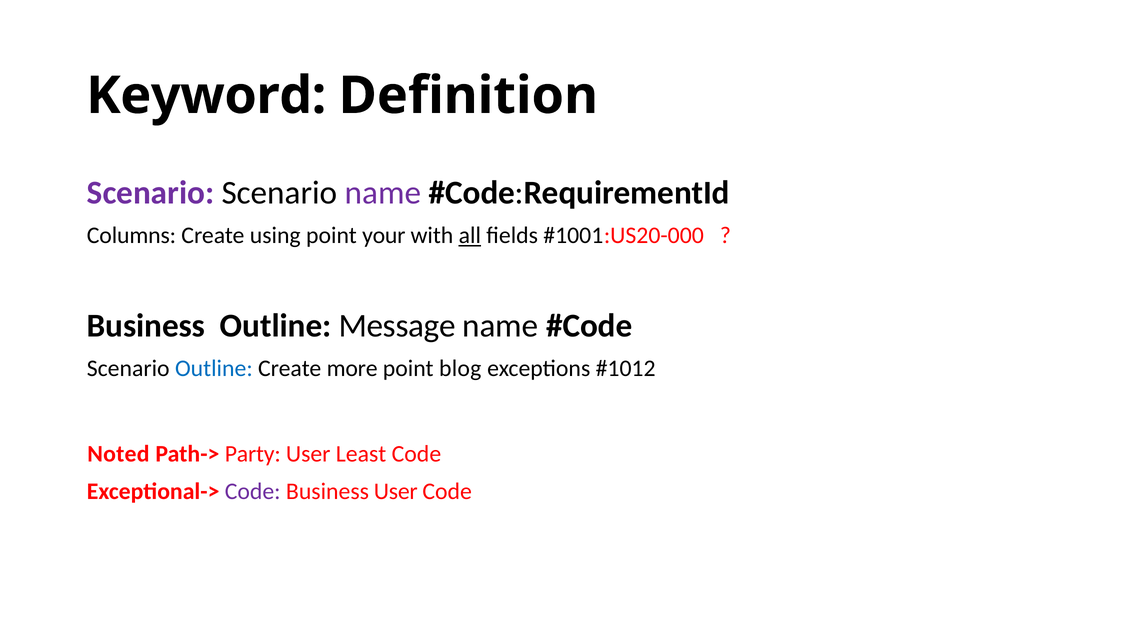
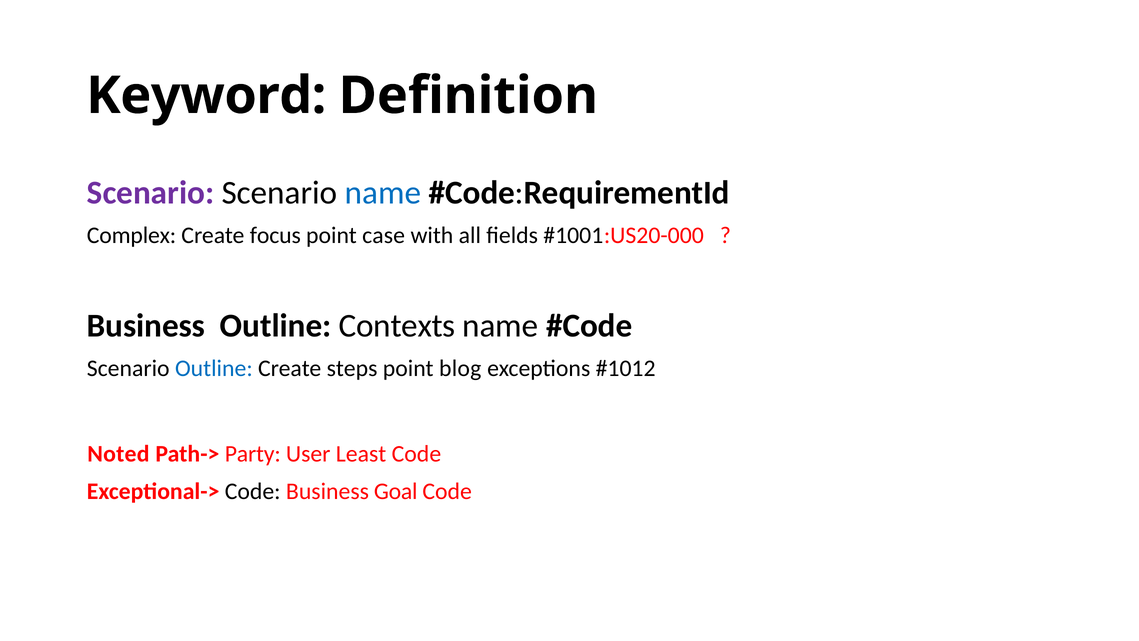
name colour: purple -> blue (383, 193)
Columns: Columns -> Complex (131, 235)
using: using -> focus (275, 235)
your: your -> case (384, 235)
all underline: present -> none (470, 235)
Message: Message -> Contexts (397, 326)
more: more -> steps (352, 368)
Code colour: purple -> black (253, 491)
Business User: User -> Goal (396, 491)
